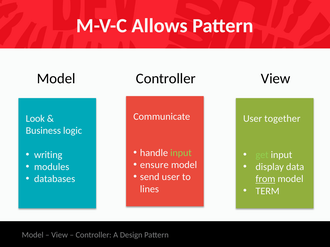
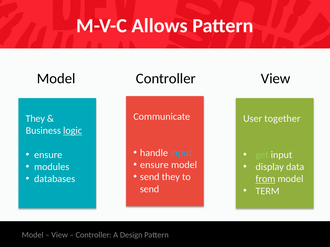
Look: Look -> They (35, 119)
logic underline: none -> present (73, 131)
input colour: light green -> light blue (181, 153)
writing: writing -> ensure (48, 155)
send user: user -> they (171, 177)
lines: lines -> send (150, 189)
